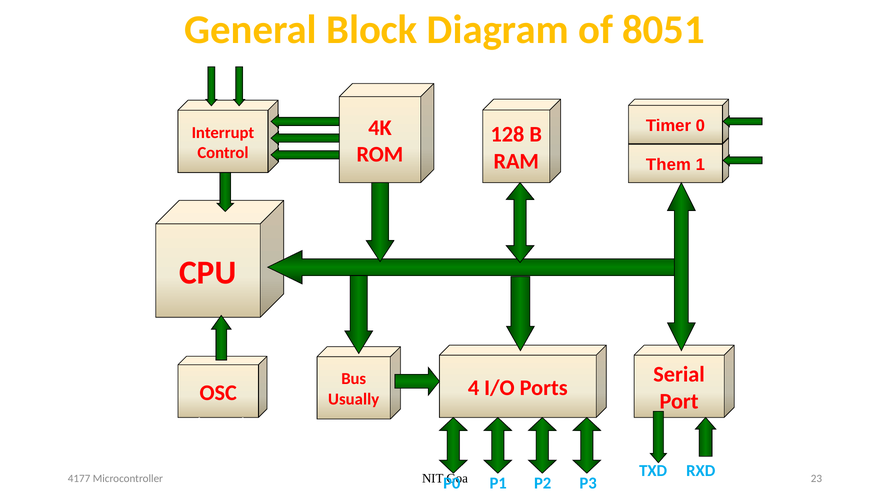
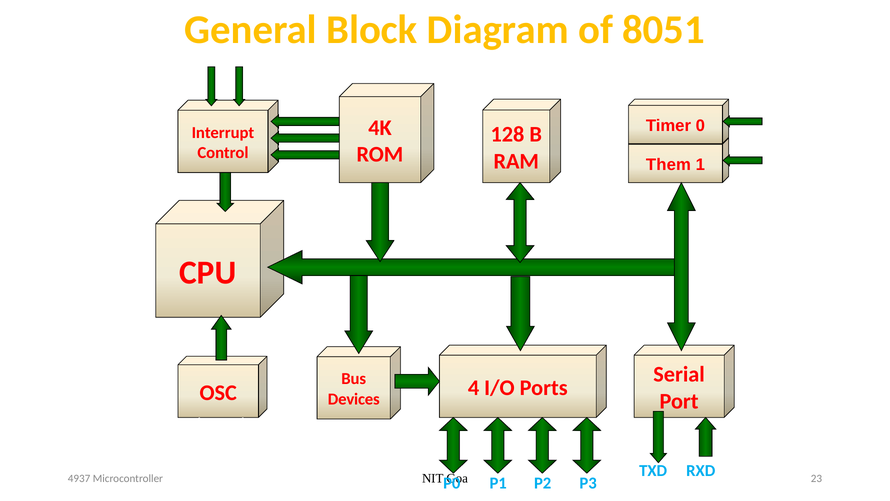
Usually: Usually -> Devices (354, 399)
4177: 4177 -> 4937 (79, 478)
